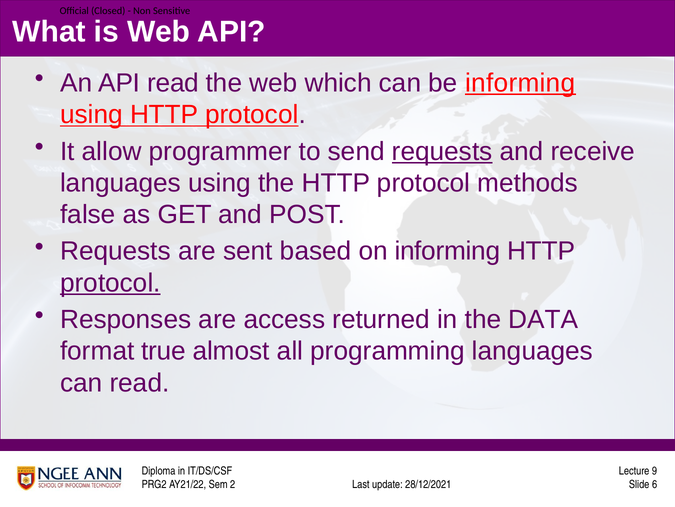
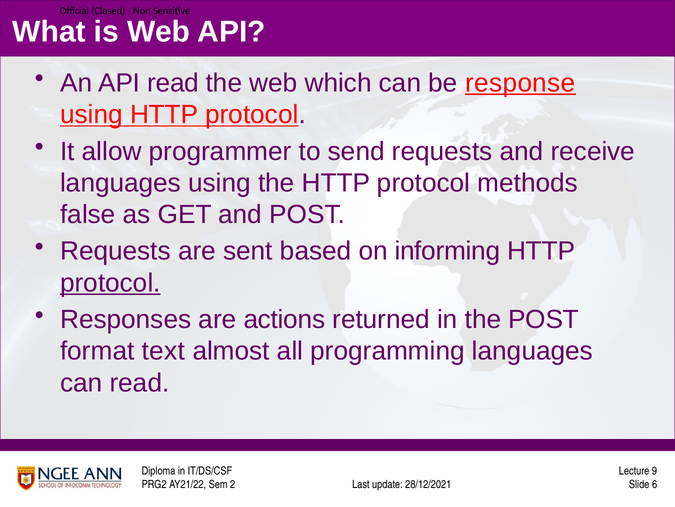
be informing: informing -> response (520, 83)
requests underline: present -> none (442, 151)
access: access -> actions (284, 319)
the DATA: DATA -> POST (544, 319)
true: true -> text (163, 351)
